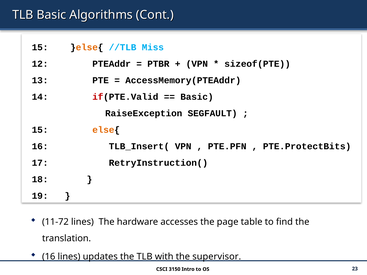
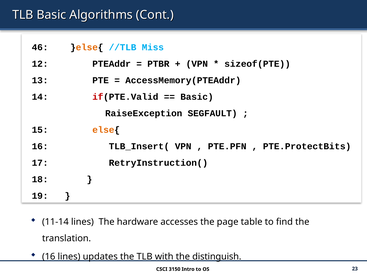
15: 15 -> 46 (40, 48)
11-72: 11-72 -> 11-14 (55, 222)
supervisor: supervisor -> distinguish (217, 257)
